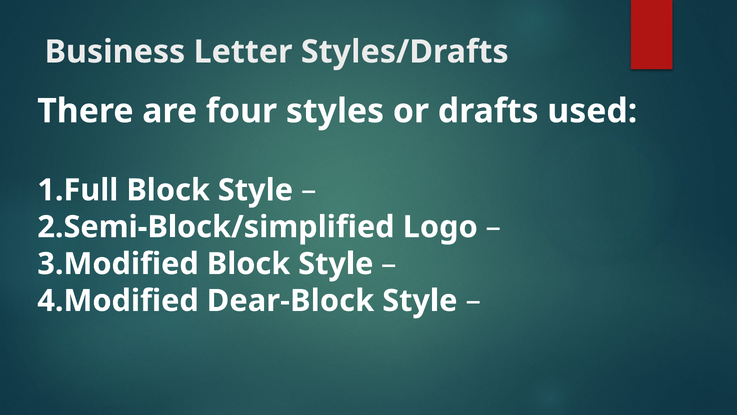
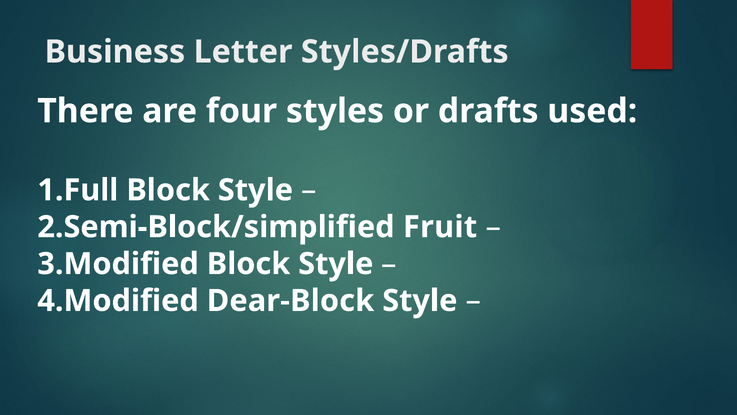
Logo: Logo -> Fruit (440, 227)
